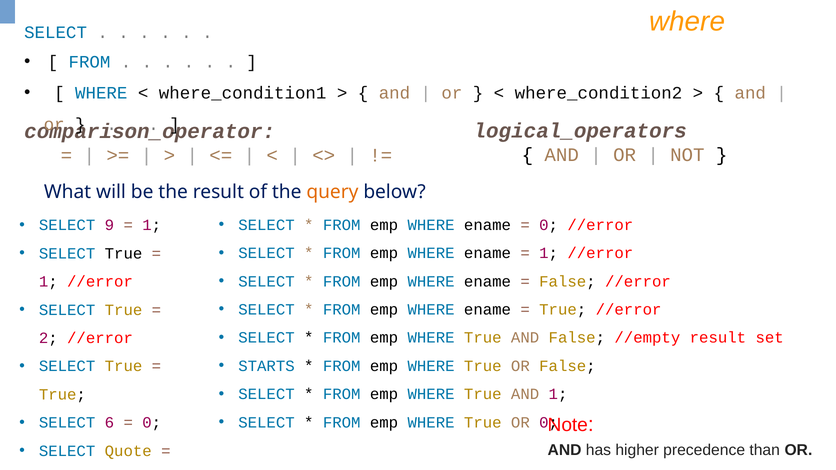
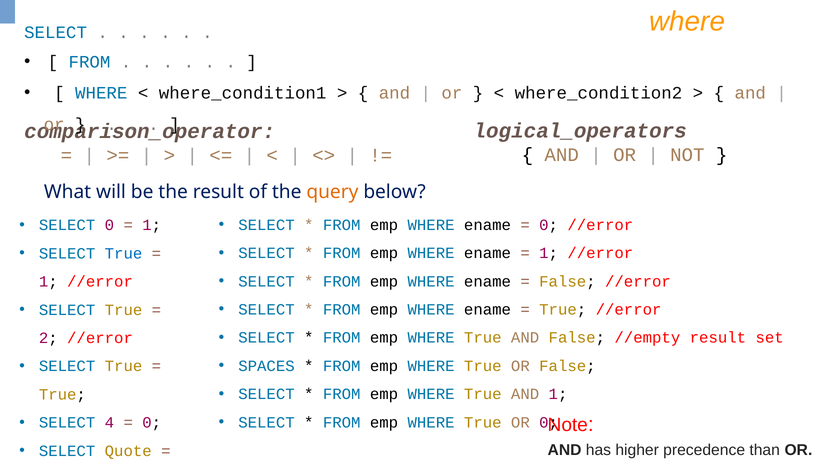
SELECT 9: 9 -> 0 (109, 225)
True colour: black -> blue (124, 254)
STARTS: STARTS -> SPACES (266, 366)
6: 6 -> 4 (109, 423)
